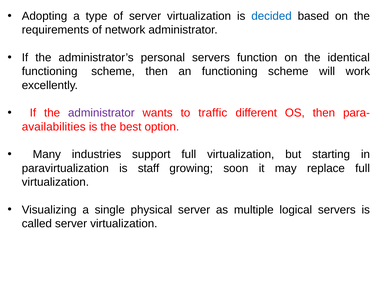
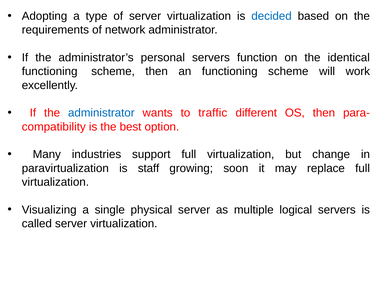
administrator colour: purple -> blue (101, 113)
availabilities: availabilities -> compatibility (54, 127)
starting: starting -> change (331, 155)
